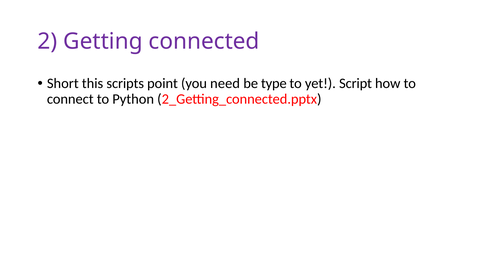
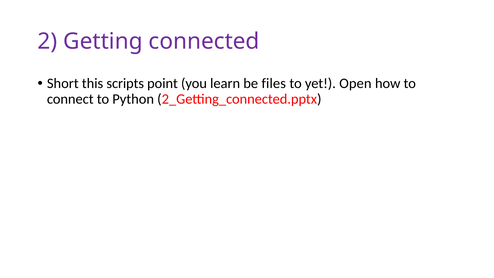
need: need -> learn (225, 84)
type: type -> files (274, 84)
Script: Script -> Open (355, 84)
